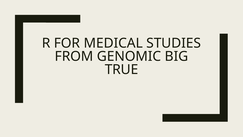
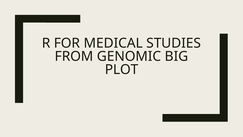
TRUE: TRUE -> PLOT (122, 69)
